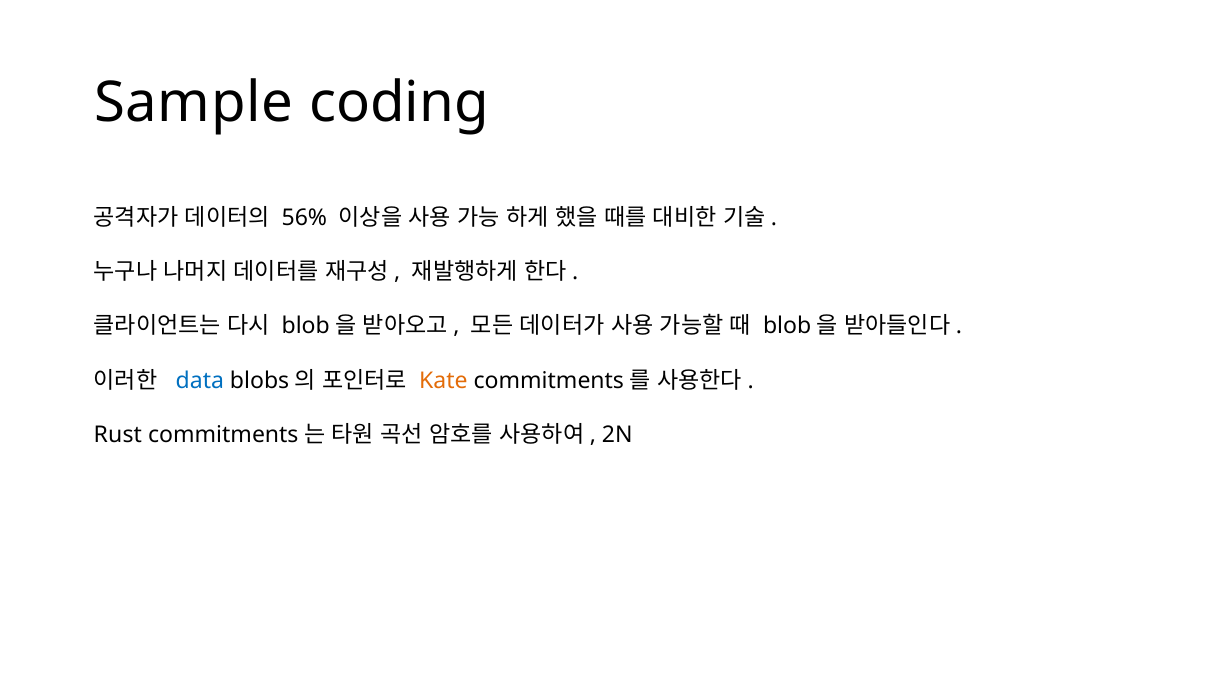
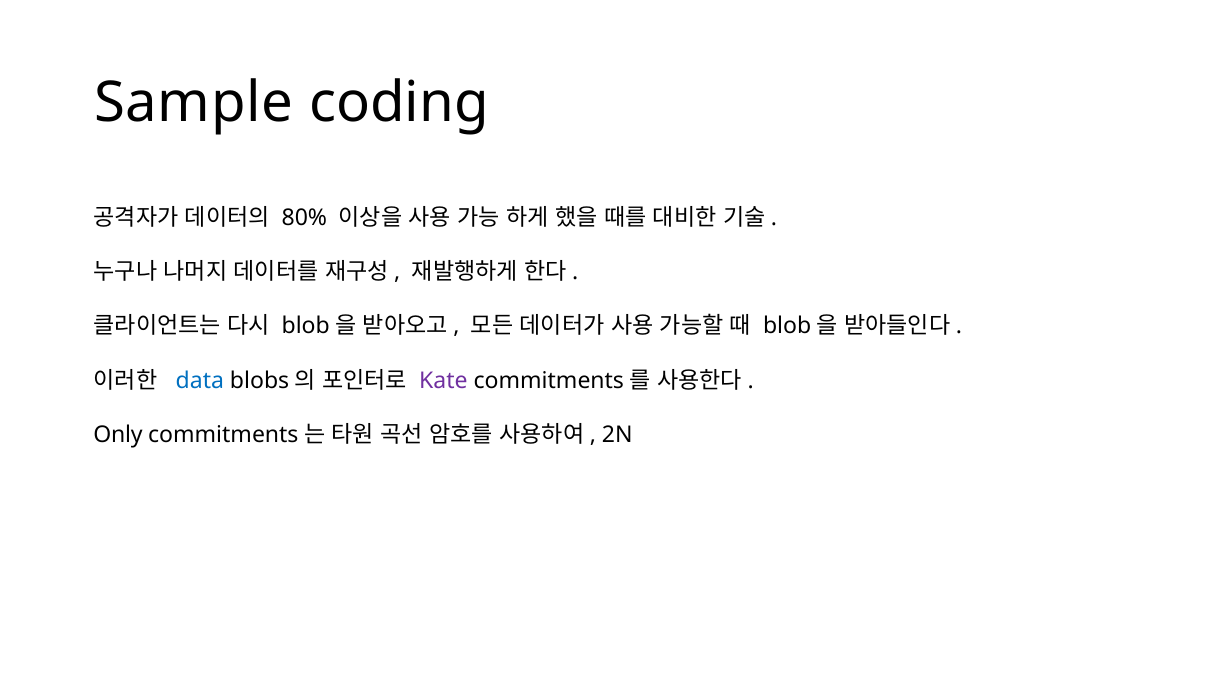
56%: 56% -> 80% (304, 218)
Kate colour: orange -> purple (443, 381)
Rust: Rust -> Only (118, 435)
